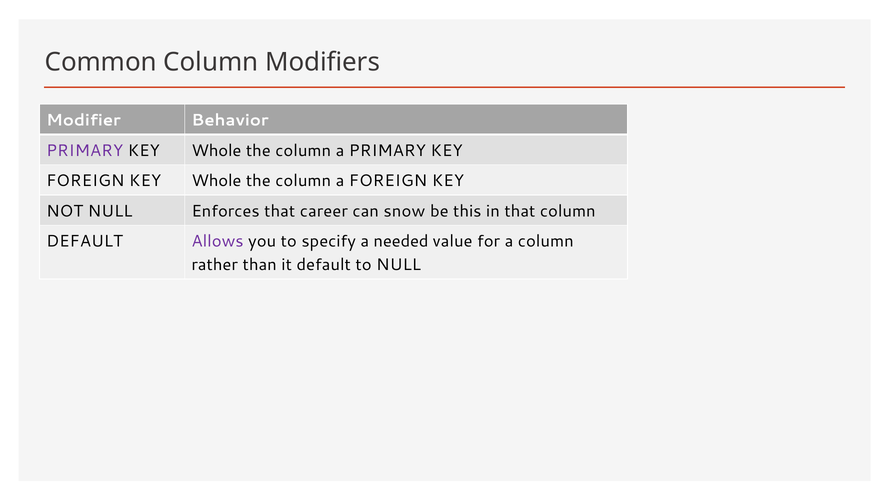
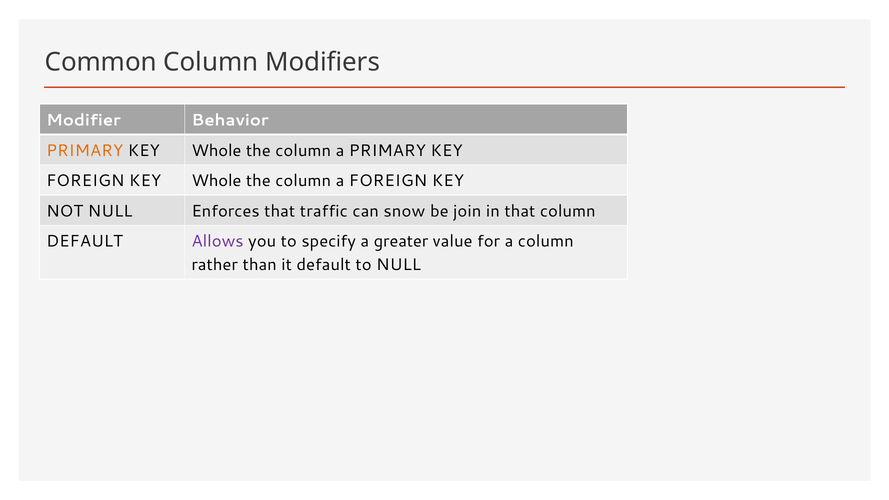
PRIMARY colour: purple -> orange (85, 151)
career: career -> traffic (324, 211)
this: this -> join (467, 211)
needed: needed -> greater (401, 241)
